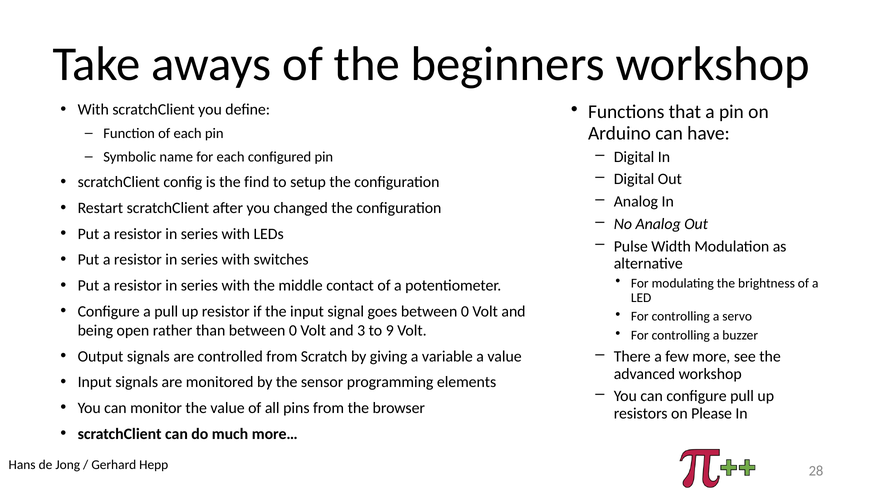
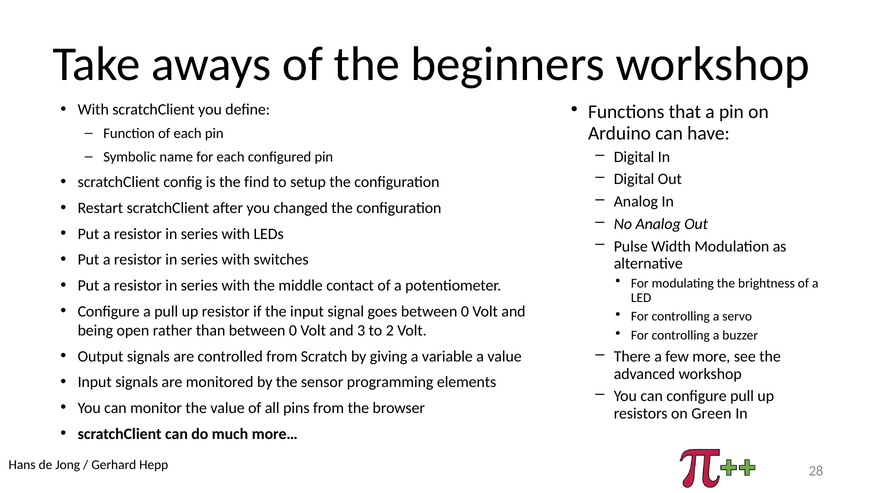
9: 9 -> 2 (390, 330)
Please: Please -> Green (711, 413)
